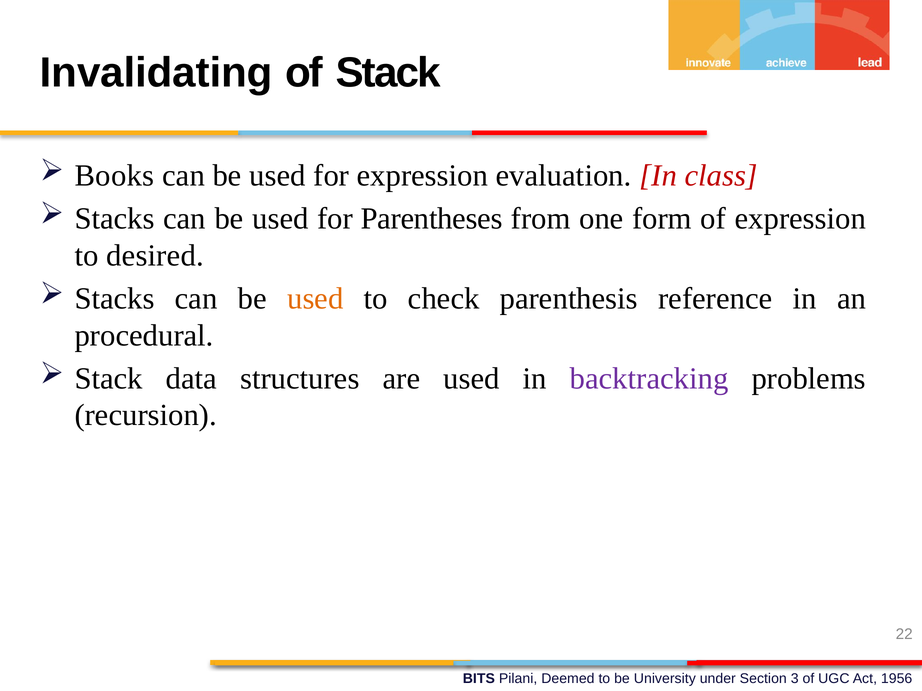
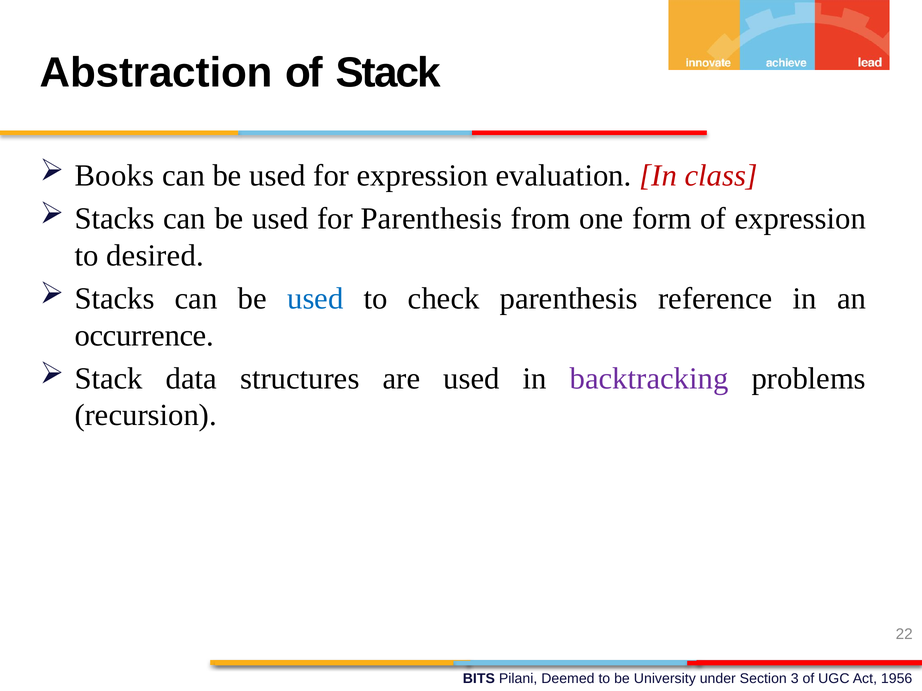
Invalidating: Invalidating -> Abstraction (156, 73)
for Parentheses: Parentheses -> Parenthesis (431, 219)
used colour: orange -> blue (315, 299)
procedural: procedural -> occurrence (144, 336)
